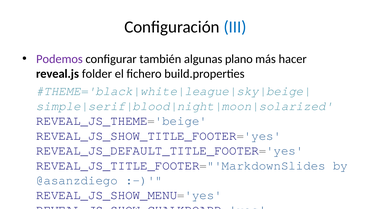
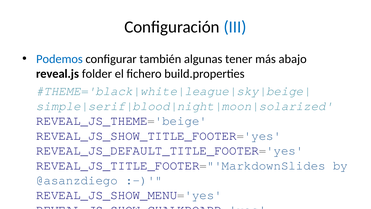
Podemos colour: purple -> blue (59, 59)
plano: plano -> tener (239, 59)
hacer: hacer -> abajo (293, 59)
